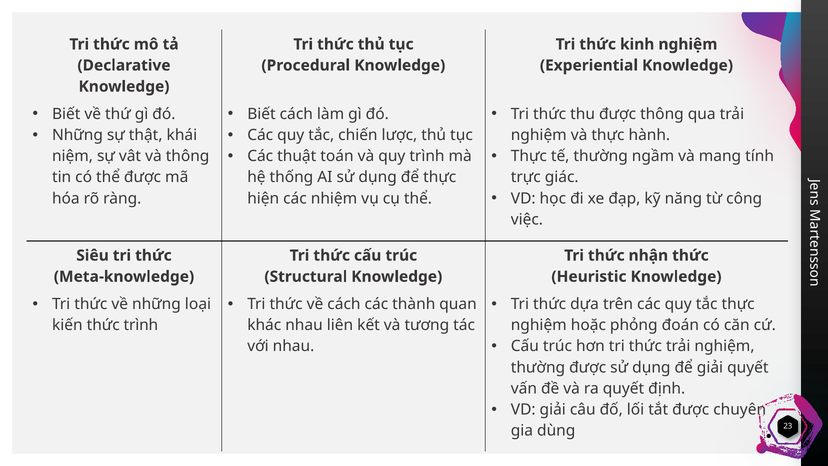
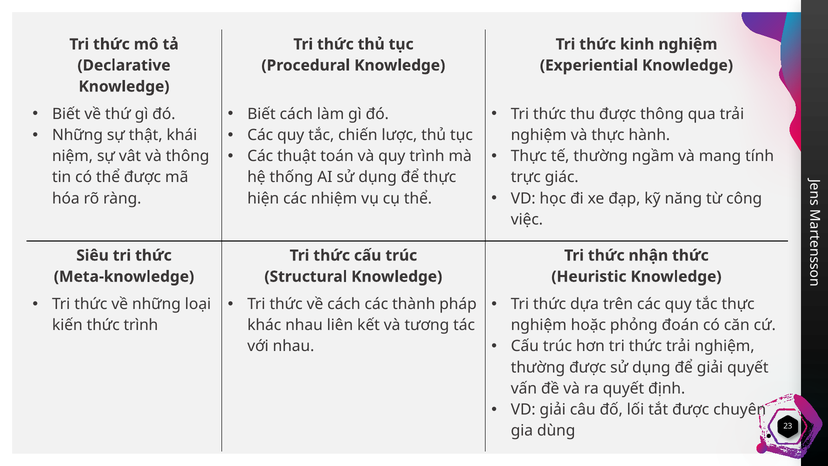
quan: quan -> pháp (458, 304)
